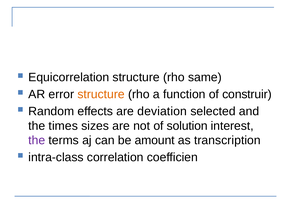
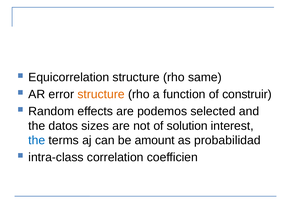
deviation: deviation -> podemos (162, 111)
times: times -> datos (63, 126)
the colour: purple -> blue (37, 141)
transcription: transcription -> probabilidad (227, 141)
